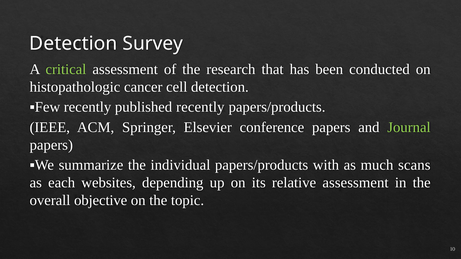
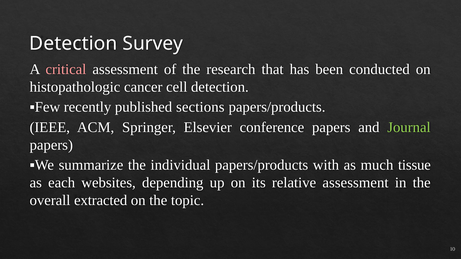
critical colour: light green -> pink (66, 69)
published recently: recently -> sections (200, 107)
scans: scans -> tissue (414, 165)
objective: objective -> extracted (101, 201)
